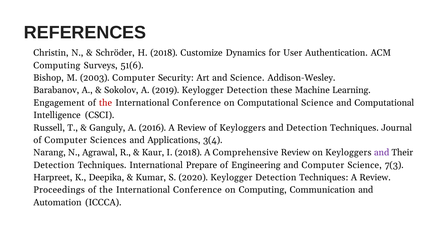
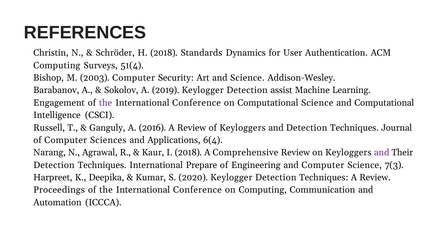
Customize: Customize -> Standards (201, 53)
51(6: 51(6 -> 51(4 (132, 65)
these: these -> assist (281, 90)
the colour: red -> purple (106, 103)
3(4: 3(4 -> 6(4 (213, 140)
